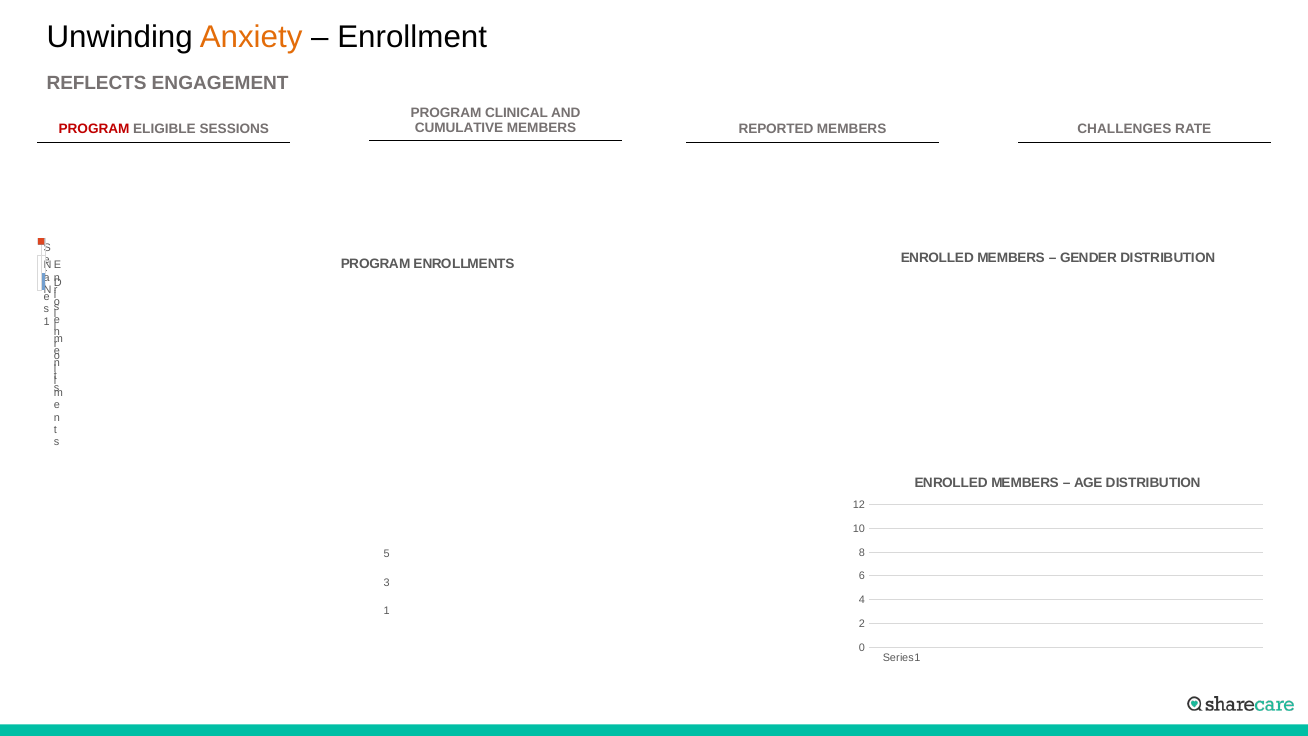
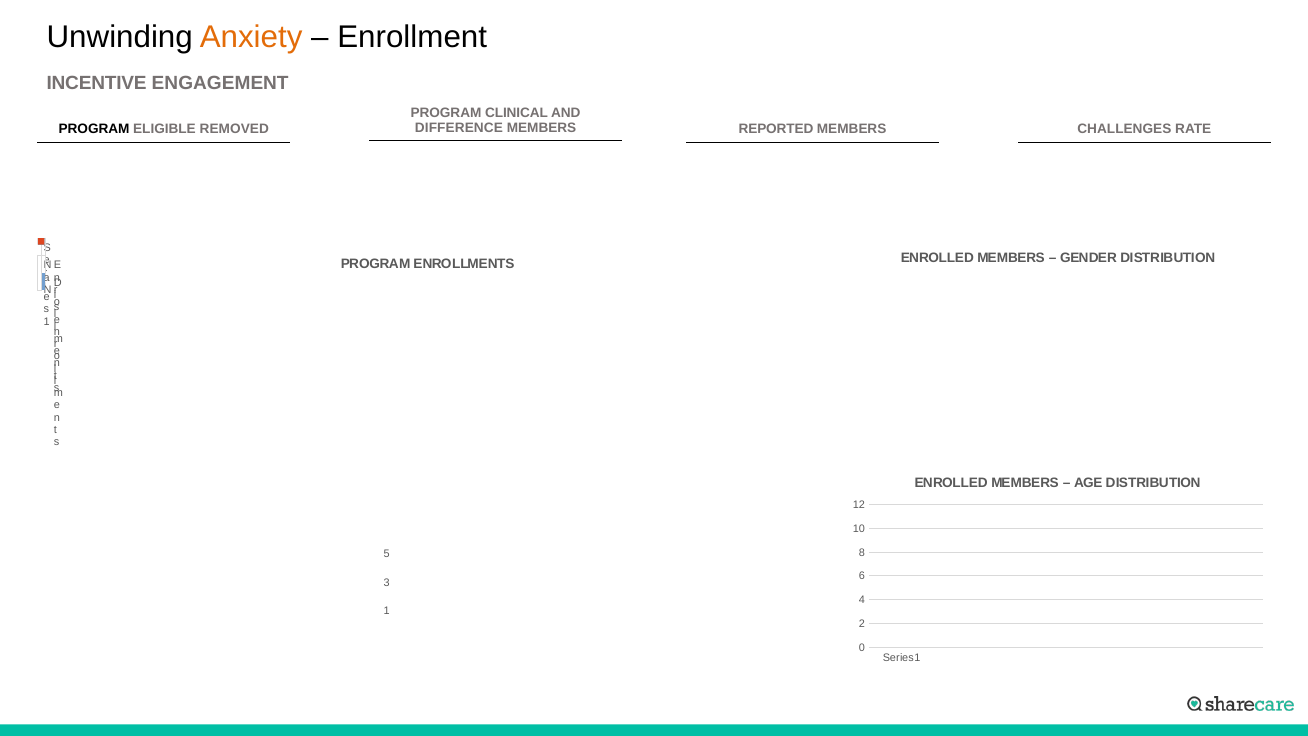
REFLECTS: REFLECTS -> INCENTIVE (97, 84)
CUMULATIVE: CUMULATIVE -> DIFFERENCE (459, 128)
PROGRAM colour: red -> black (94, 129)
SESSIONS: SESSIONS -> REMOVED (234, 129)
